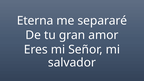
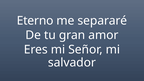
Eterna: Eterna -> Eterno (35, 21)
